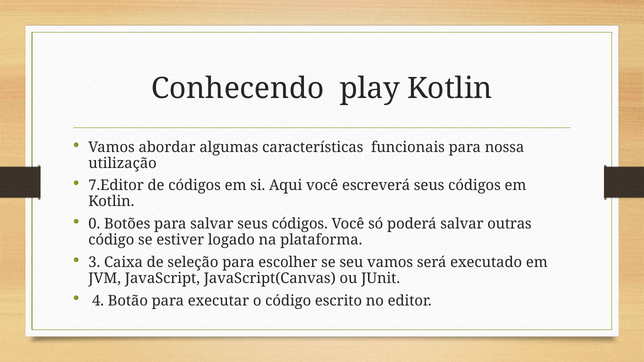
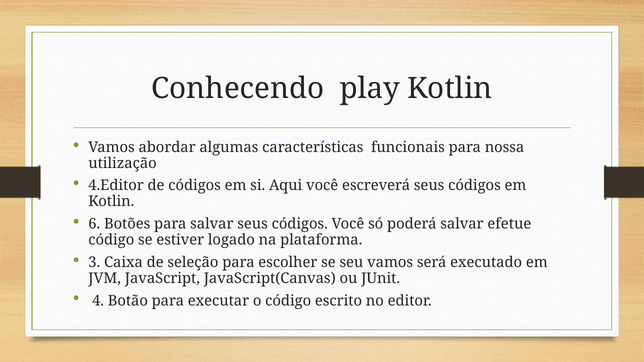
7.Editor: 7.Editor -> 4.Editor (116, 186)
0: 0 -> 6 (94, 224)
outras: outras -> efetue (509, 224)
